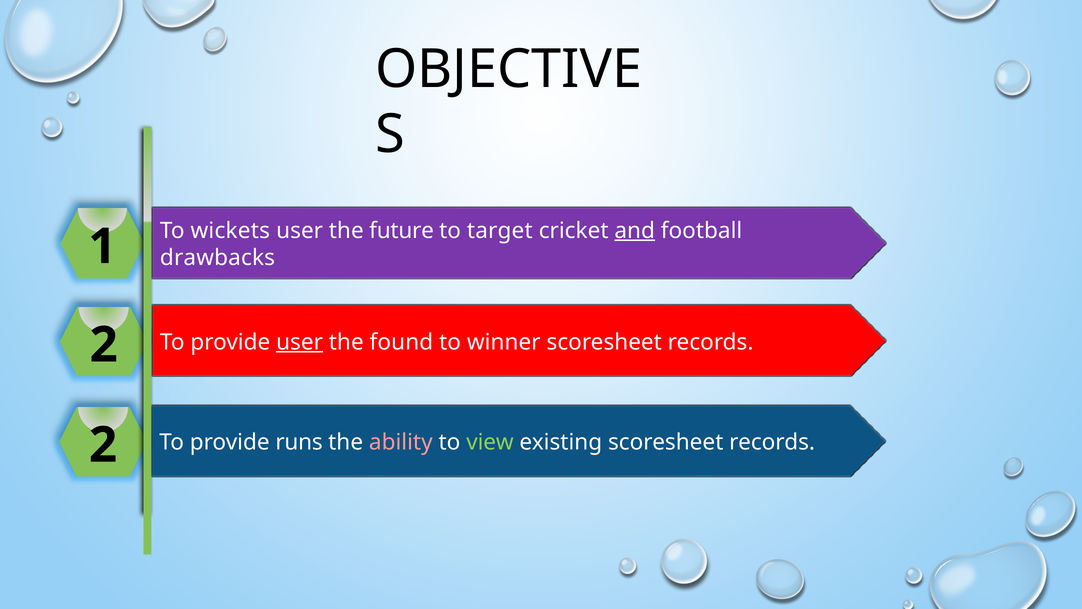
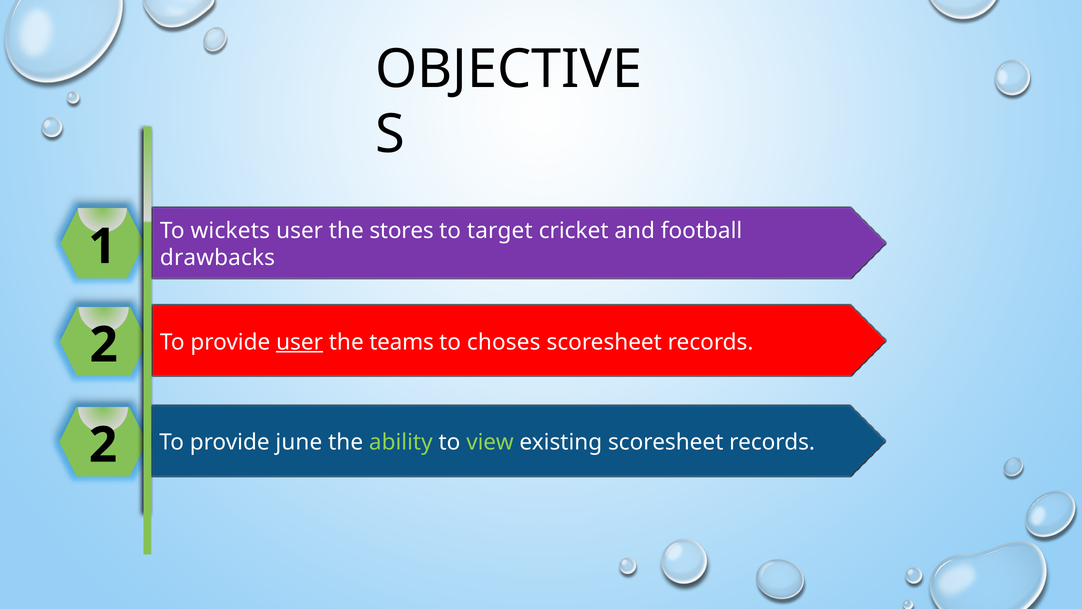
future: future -> stores (402, 231)
and underline: present -> none (635, 231)
found: found -> teams (402, 342)
winner: winner -> choses (504, 342)
runs: runs -> june (299, 442)
ability colour: pink -> light green (401, 442)
